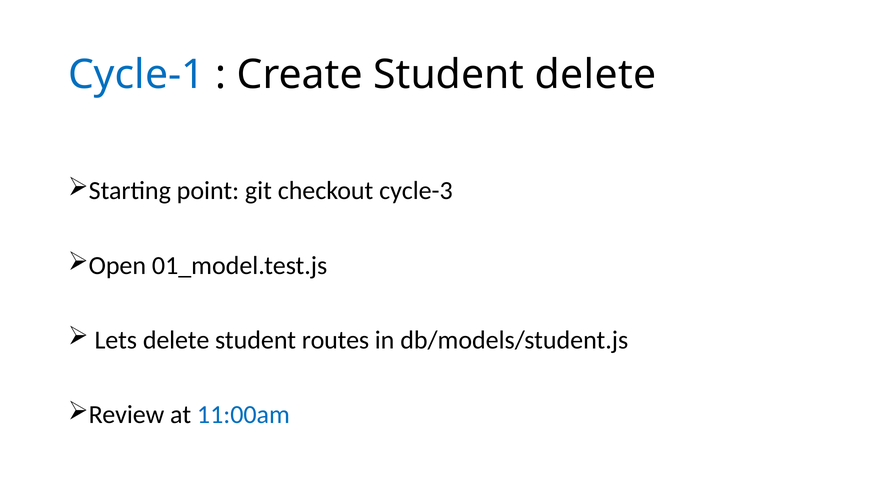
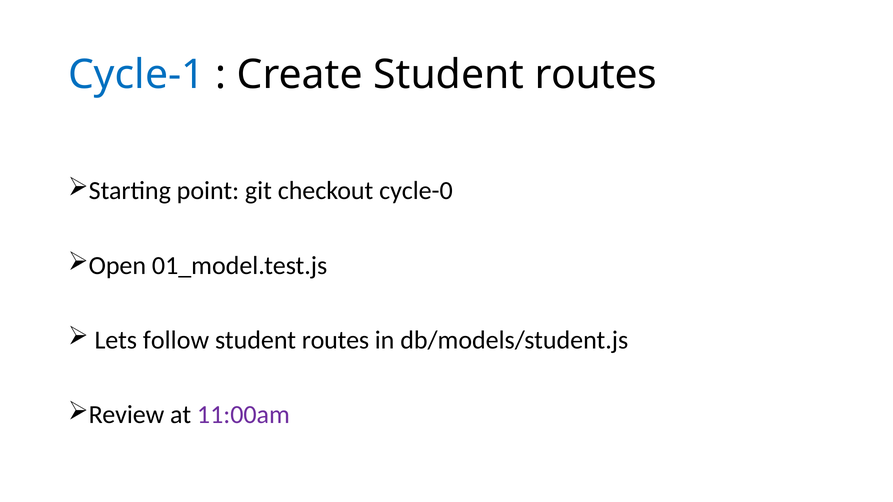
Create Student delete: delete -> routes (596, 75)
cycle-3: cycle-3 -> cycle-0 (416, 191)
Lets delete: delete -> follow (176, 340)
11:00am colour: blue -> purple (243, 415)
